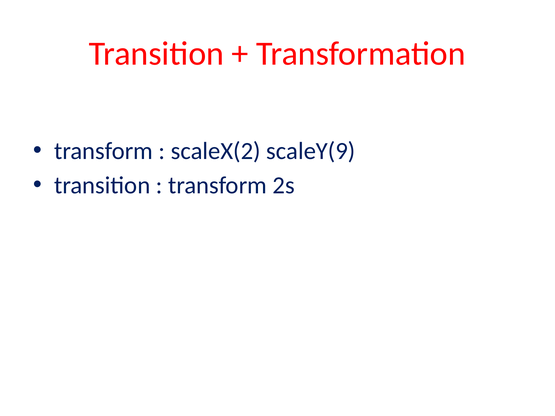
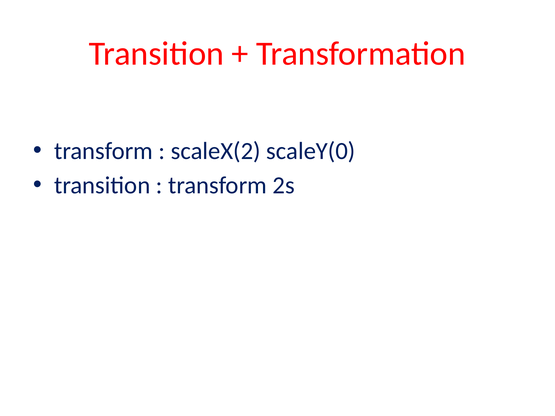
scaleY(9: scaleY(9 -> scaleY(0 (311, 151)
